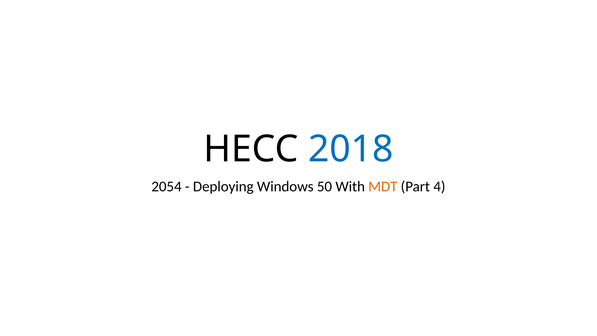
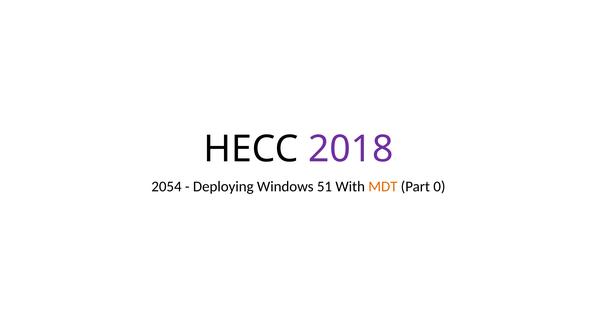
2018 colour: blue -> purple (351, 149)
50: 50 -> 51 (325, 187)
4: 4 -> 0 (439, 187)
